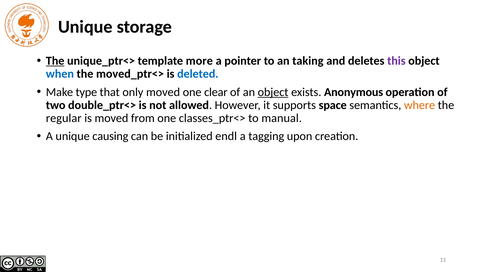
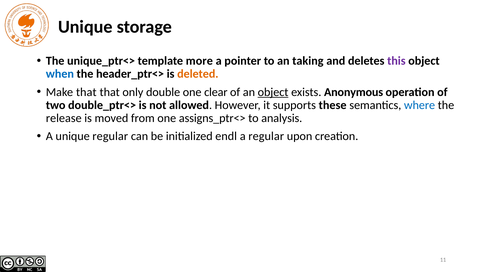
The underline: present -> none (55, 61)
moved_ptr<>: moved_ptr<> -> header_ptr<> (130, 74)
deleted colour: blue -> orange (198, 74)
Make type: type -> that (86, 92)
only moved: moved -> double (163, 92)
space: space -> these (333, 105)
where colour: orange -> blue (420, 105)
regular: regular -> release (64, 118)
classes_ptr<>: classes_ptr<> -> assigns_ptr<> (212, 118)
manual: manual -> analysis (282, 118)
unique causing: causing -> regular (110, 136)
a tagging: tagging -> regular (266, 136)
